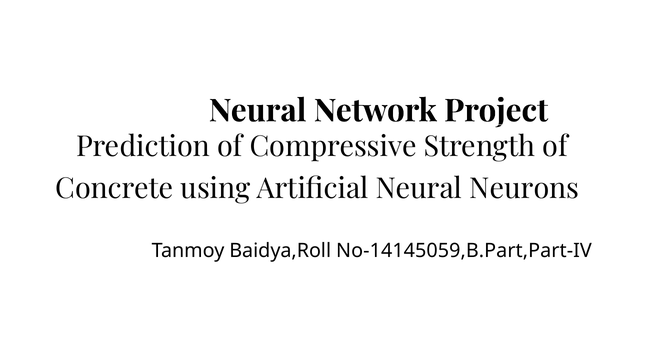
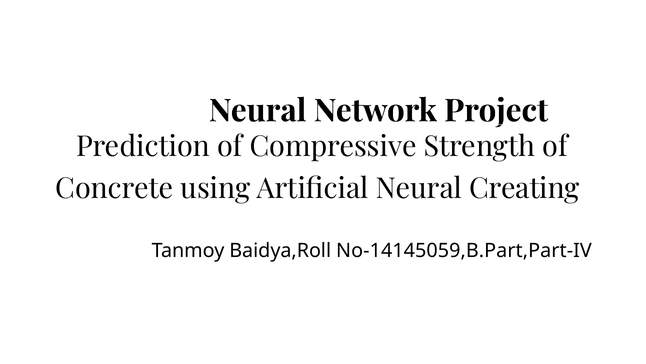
Neurons: Neurons -> Creating (524, 188)
